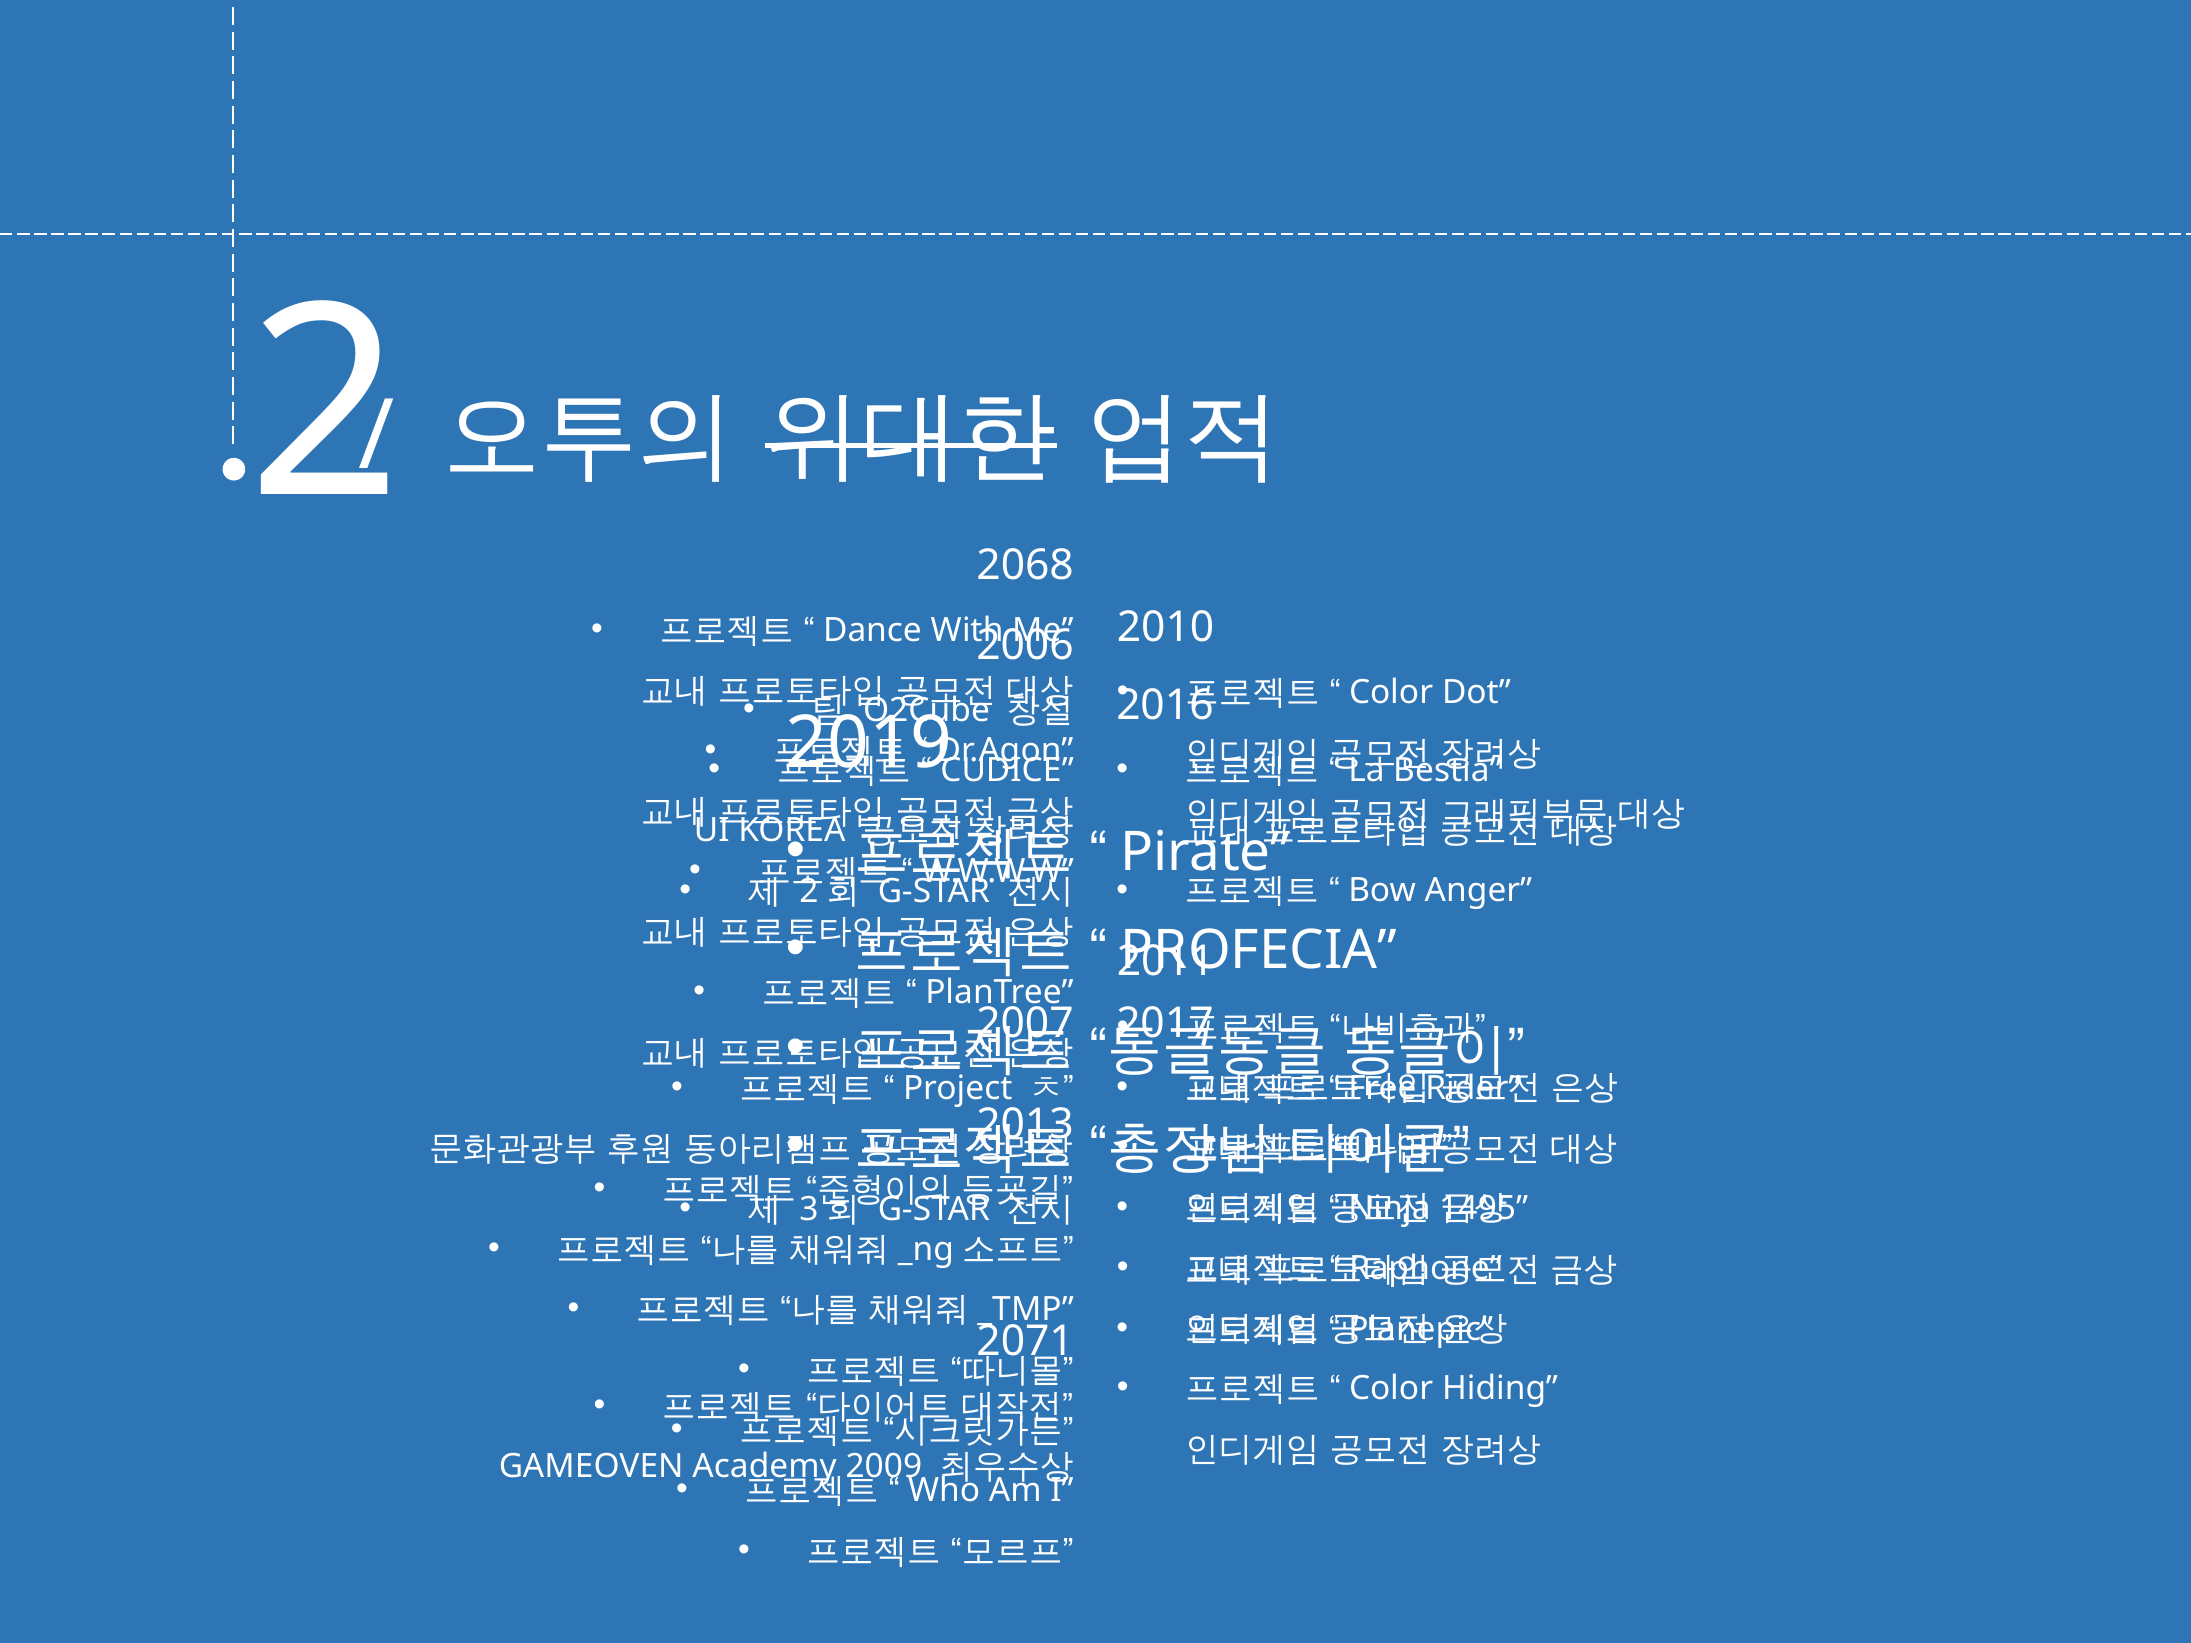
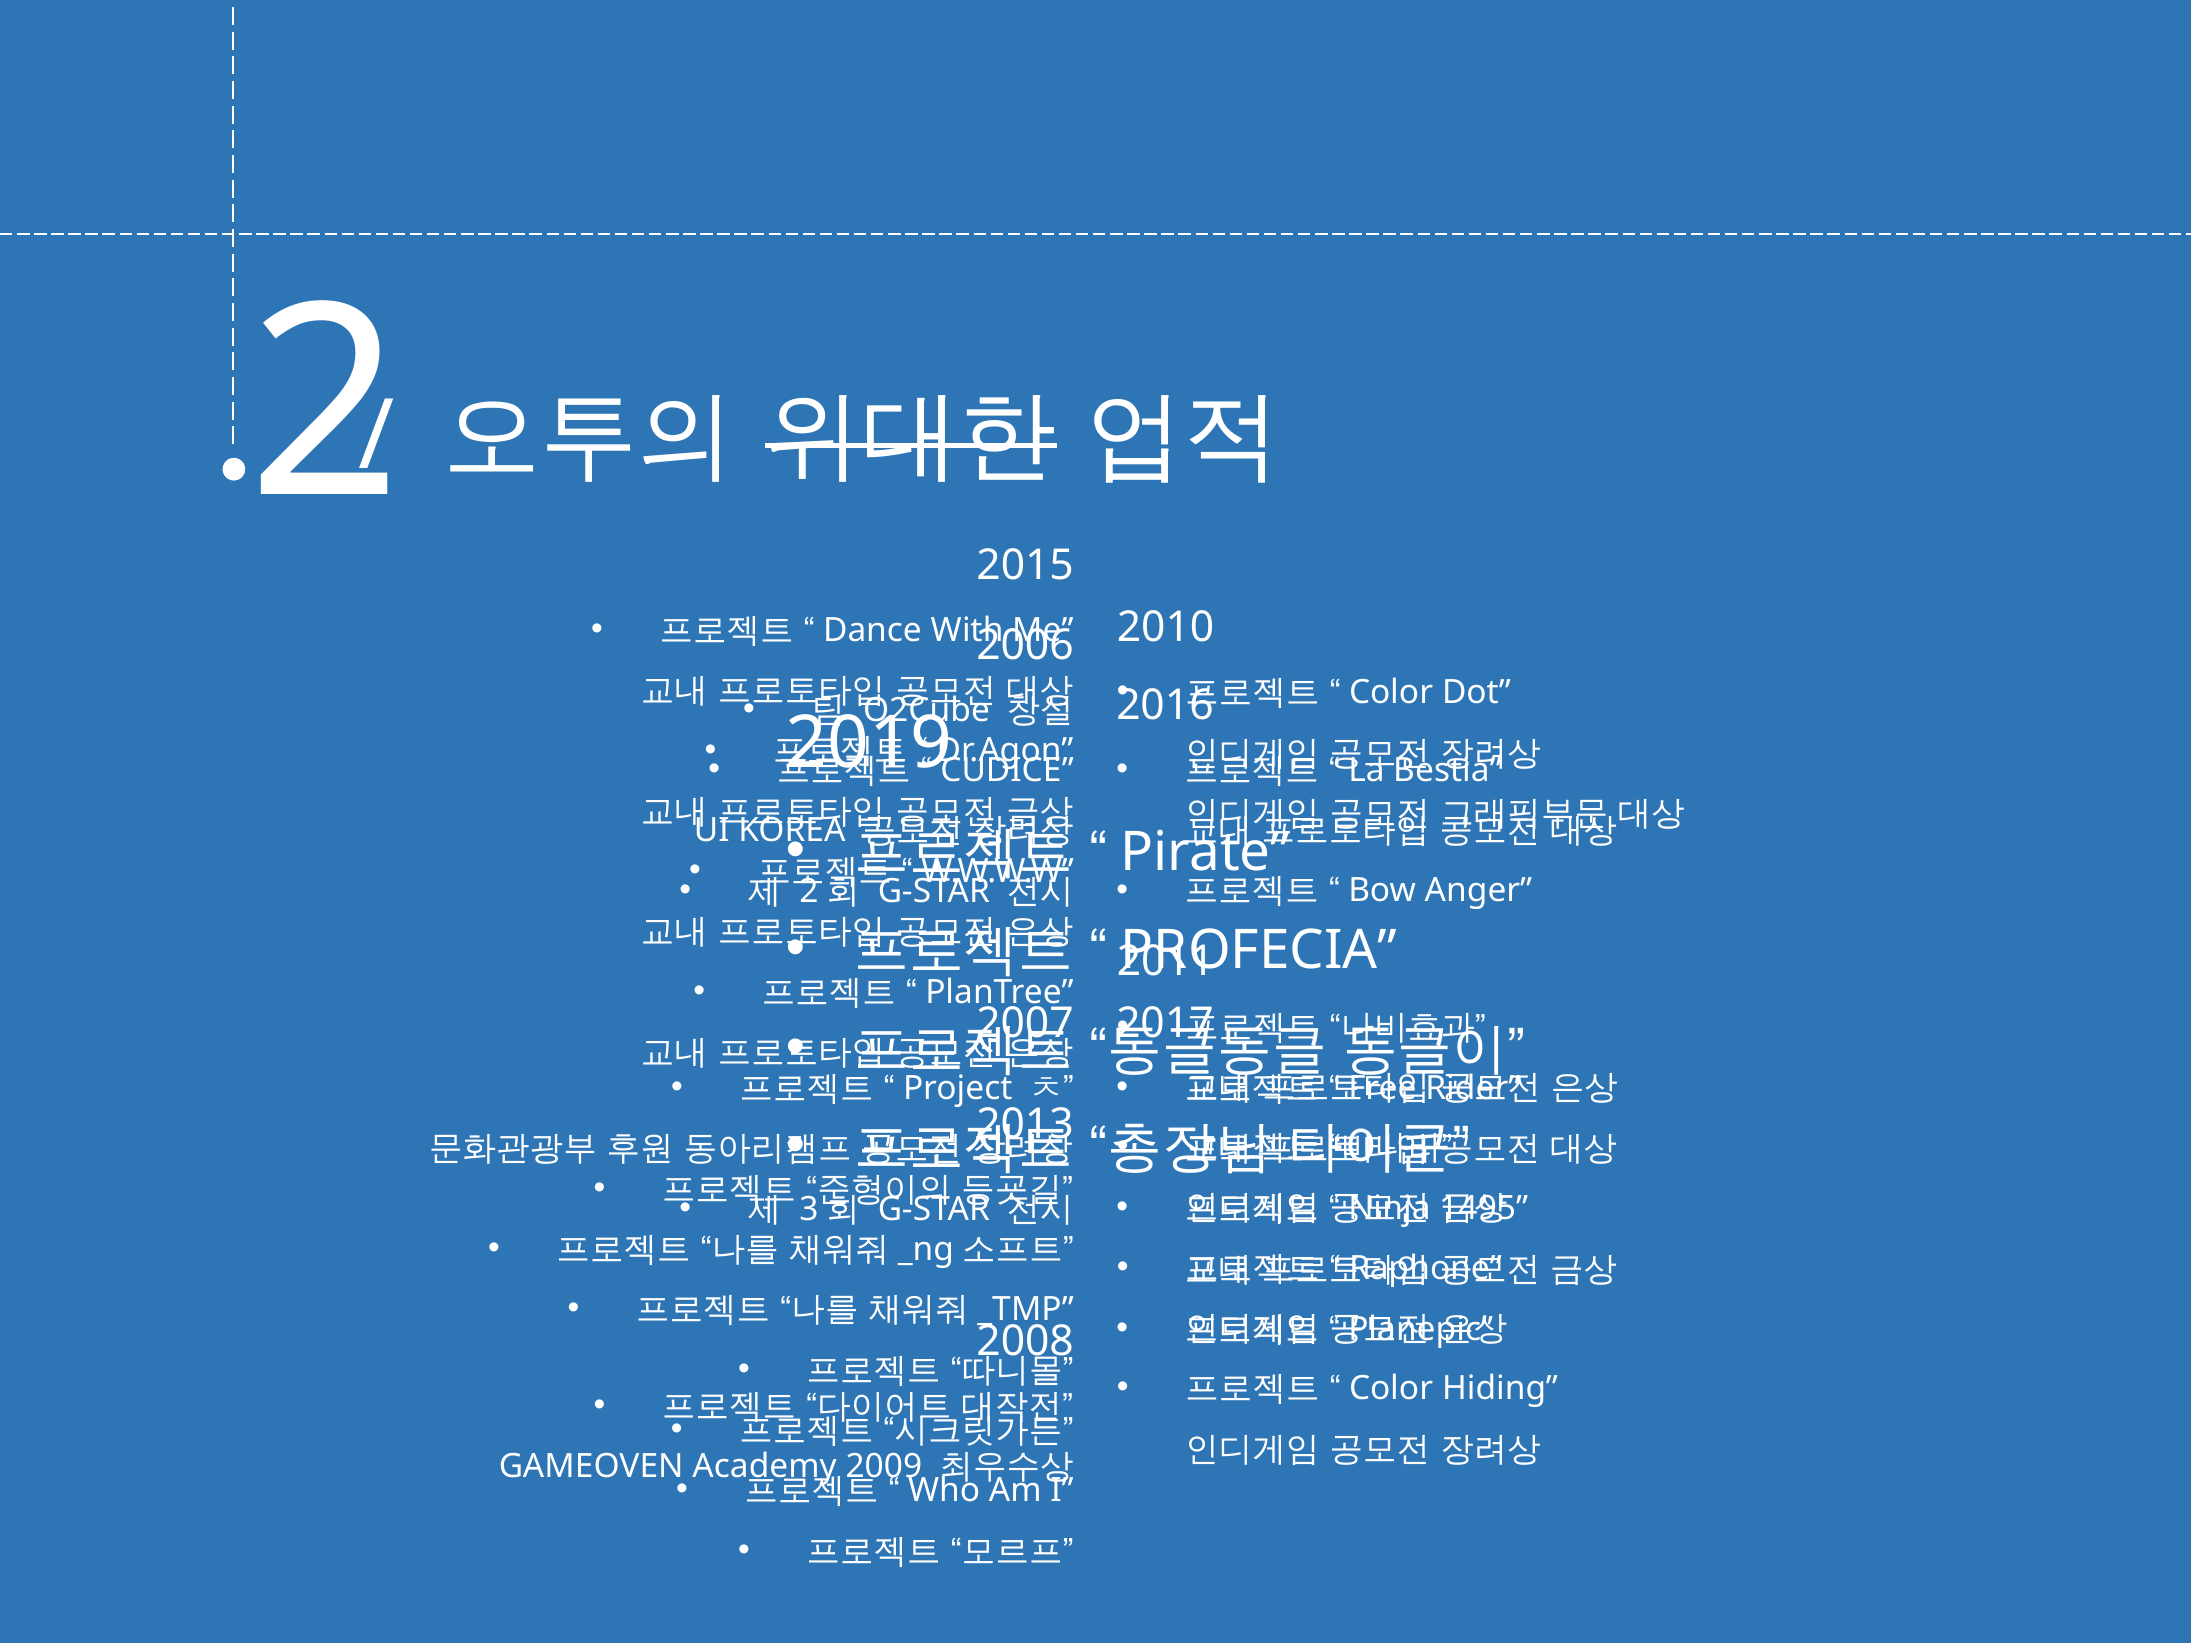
2068: 2068 -> 2015 (1025, 565)
2071: 2071 -> 2008 (1025, 1341)
